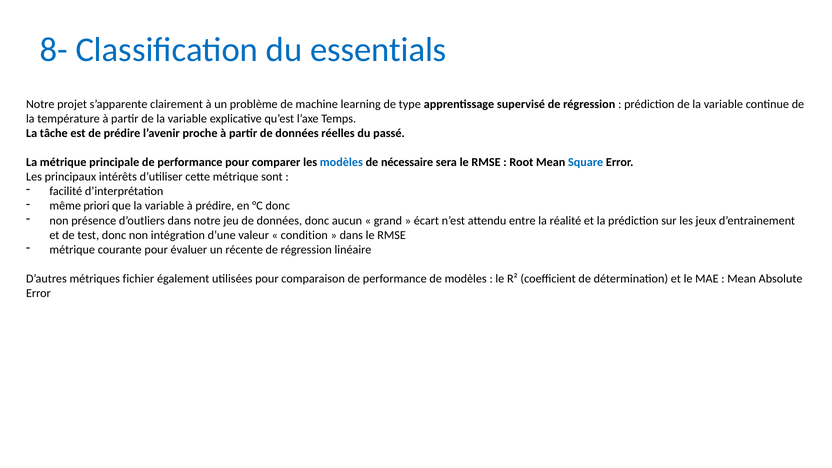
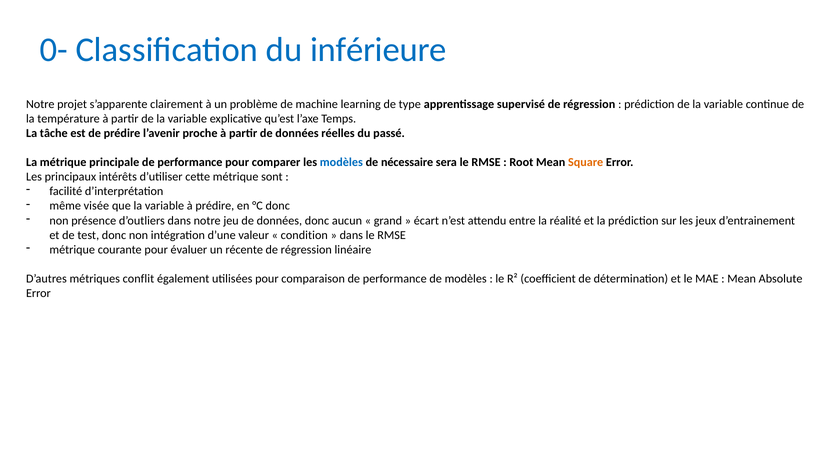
8-: 8- -> 0- (54, 50)
essentials: essentials -> inférieure (378, 50)
Square colour: blue -> orange (586, 162)
priori: priori -> visée (96, 206)
fichier: fichier -> conflit (138, 279)
